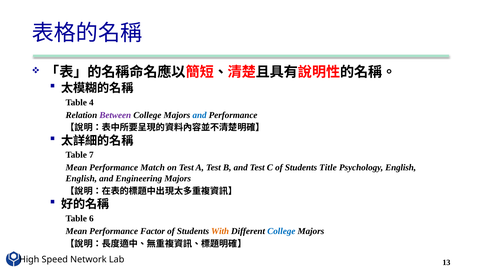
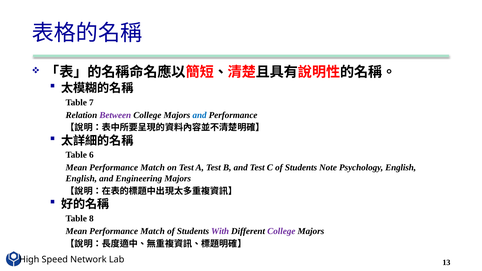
4: 4 -> 7 (91, 102)
7: 7 -> 6 (91, 155)
Title: Title -> Note (328, 168)
6: 6 -> 8 (91, 219)
Factor: Factor -> Match (153, 231)
With colour: orange -> purple (220, 231)
College colour: blue -> purple (281, 231)
